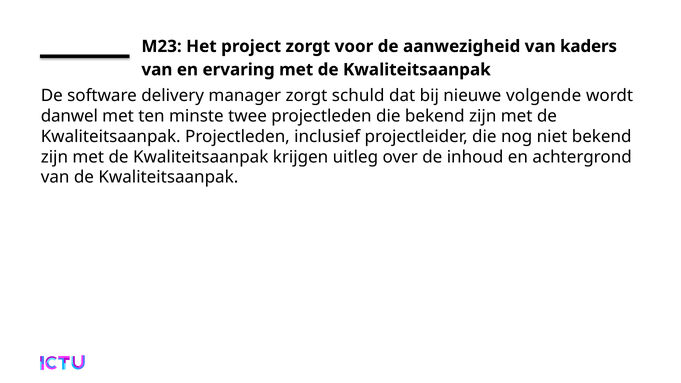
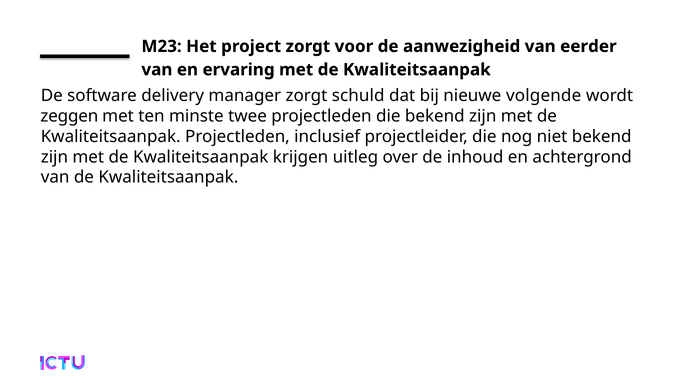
kaders: kaders -> eerder (588, 46)
danwel: danwel -> zeggen (69, 116)
